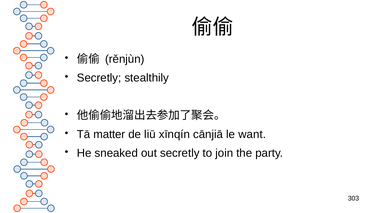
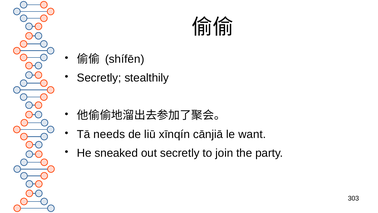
rěnjùn: rěnjùn -> shífēn (125, 59)
matter: matter -> needs (109, 134)
